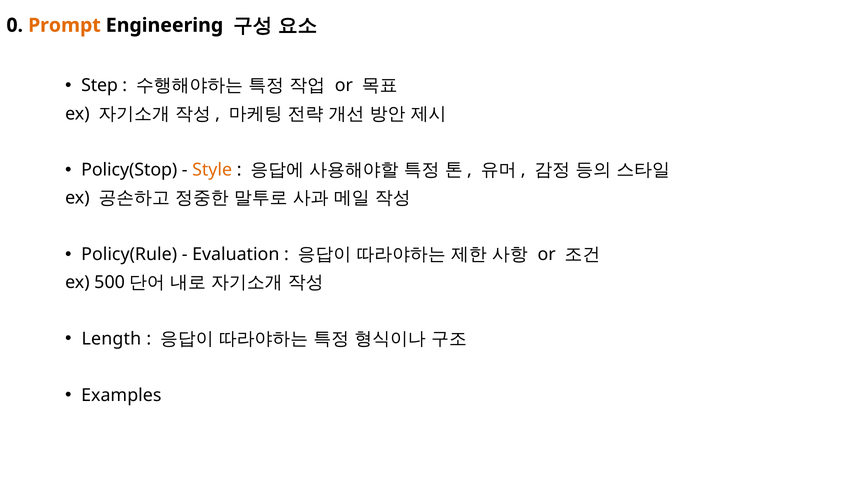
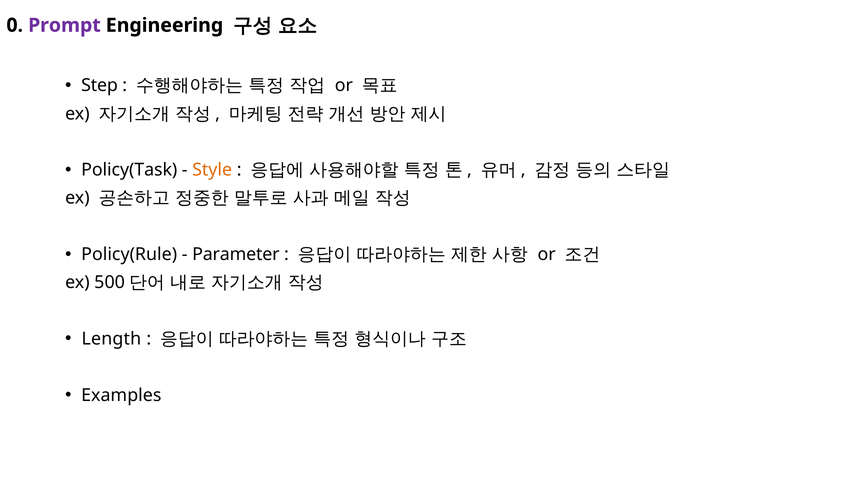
Prompt colour: orange -> purple (64, 25)
Policy(Stop: Policy(Stop -> Policy(Task (129, 170)
Evaluation: Evaluation -> Parameter (236, 254)
